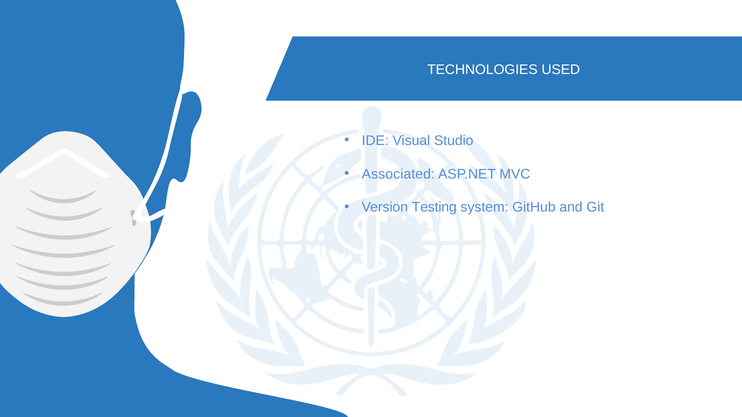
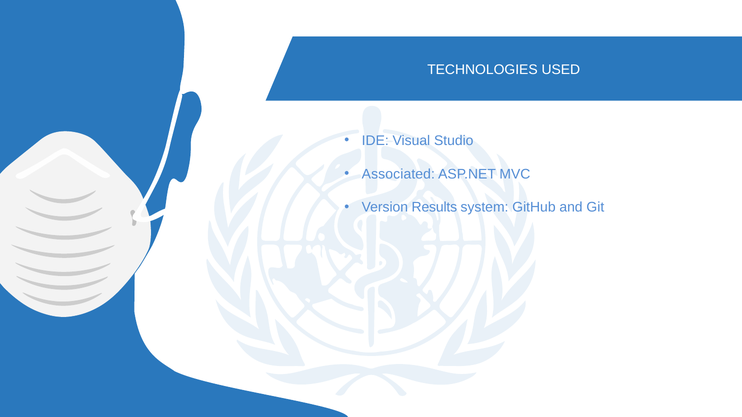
Testing: Testing -> Results (434, 208)
